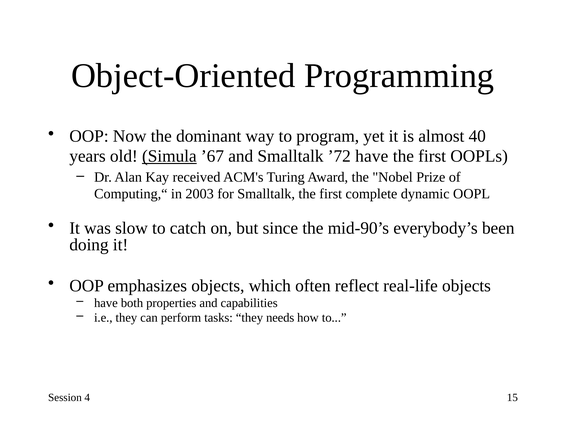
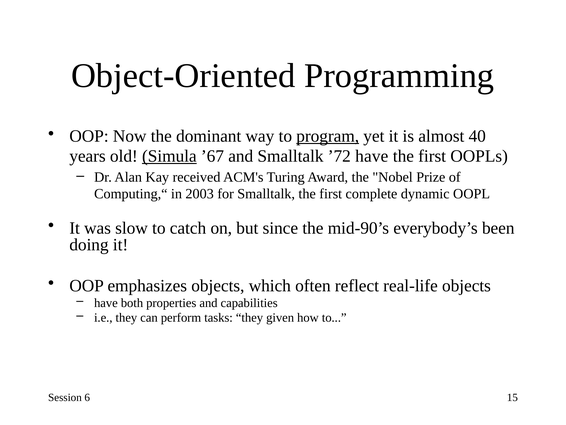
program underline: none -> present (328, 136)
needs: needs -> given (280, 317)
4: 4 -> 6 (87, 397)
